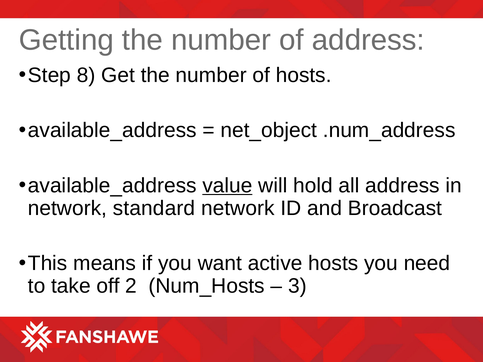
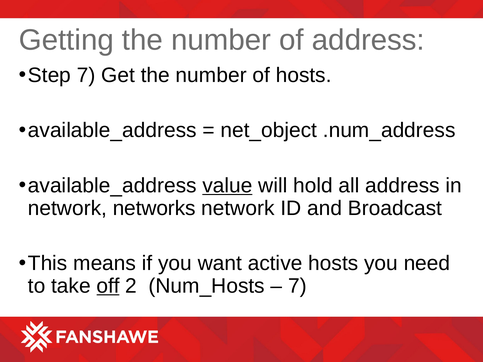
Step 8: 8 -> 7 (86, 75)
standard: standard -> networks (154, 208)
off underline: none -> present (108, 286)
3: 3 -> 7 (297, 286)
